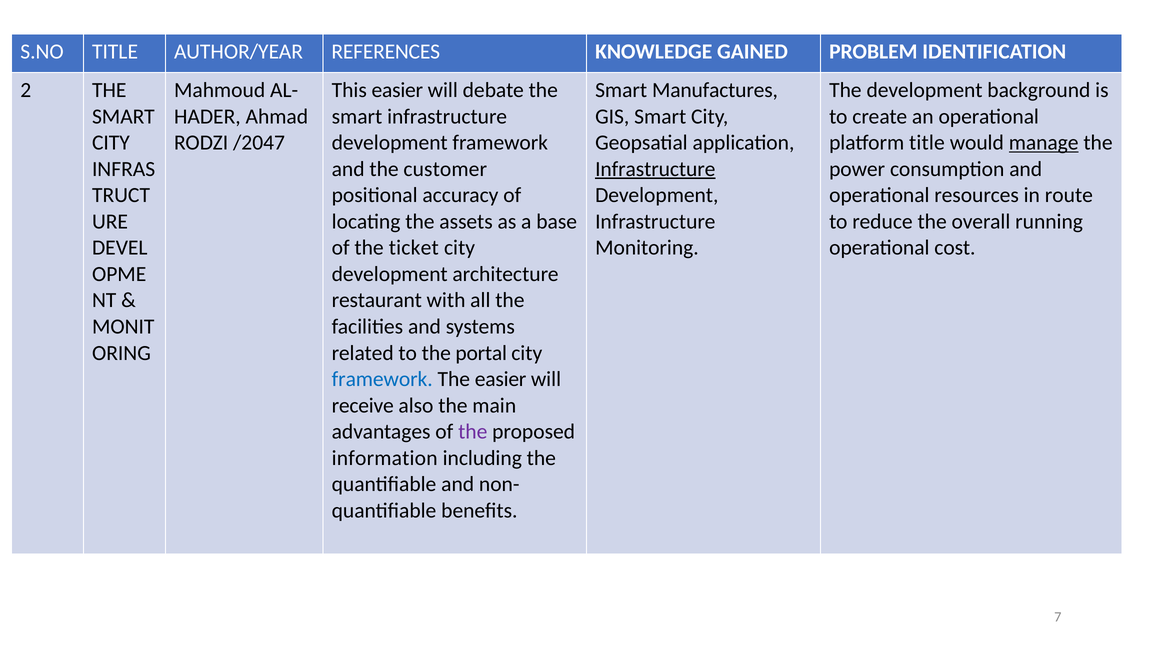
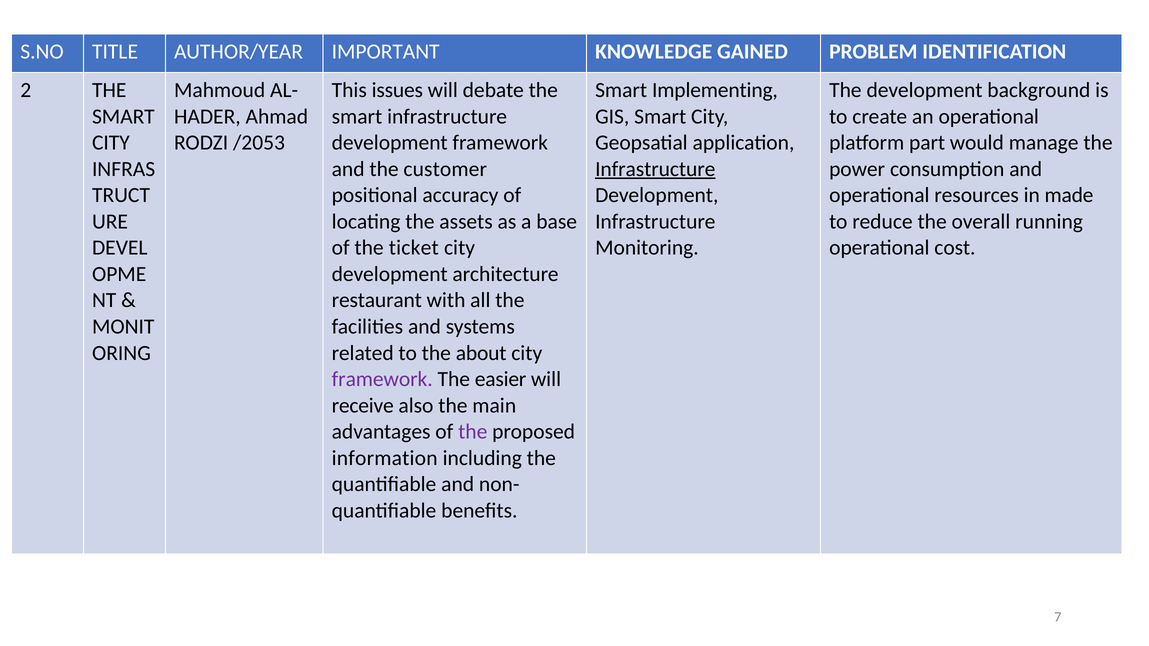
REFERENCES: REFERENCES -> IMPORTANT (386, 52)
This easier: easier -> issues (397, 90)
Manufactures: Manufactures -> Implementing (715, 90)
/2047: /2047 -> /2053 (259, 143)
platform title: title -> part (927, 143)
manage underline: present -> none (1044, 143)
route: route -> made (1069, 195)
portal: portal -> about (481, 353)
framework colour: blue -> purple (382, 379)
